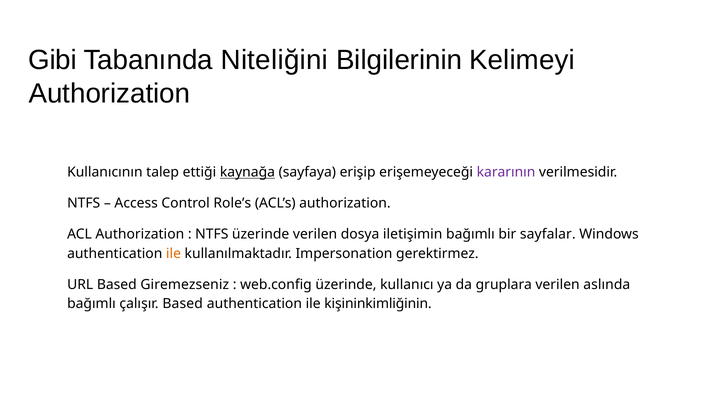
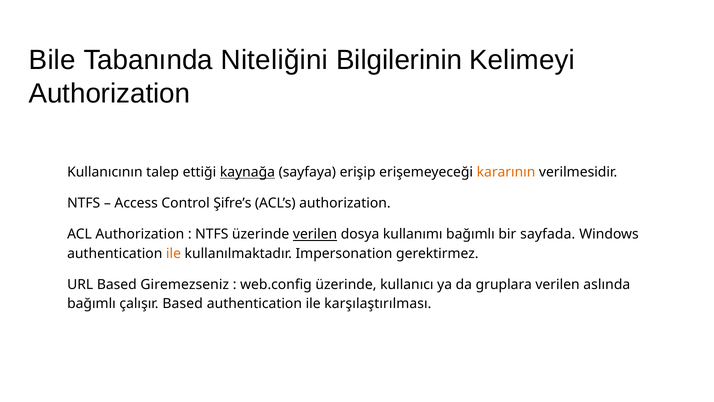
Gibi: Gibi -> Bile (52, 60)
kararının colour: purple -> orange (506, 172)
Role’s: Role’s -> Şifre’s (232, 203)
verilen underline: none -> present (315, 234)
iletişimin: iletişimin -> kullanımı (413, 234)
sayfalar: sayfalar -> sayfada (548, 234)
kişininkimliğinin: kişininkimliğinin -> karşılaştırılması (378, 303)
